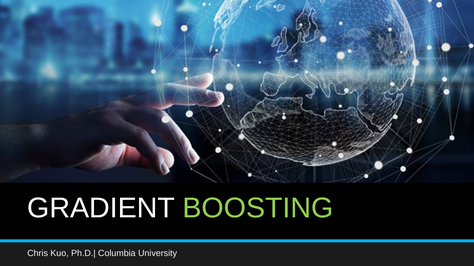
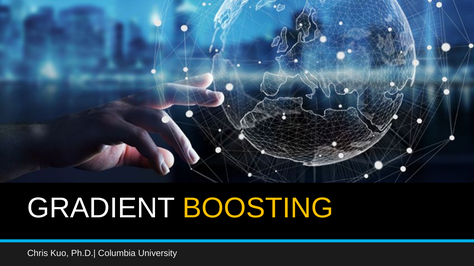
BOOSTING colour: light green -> yellow (258, 209)
